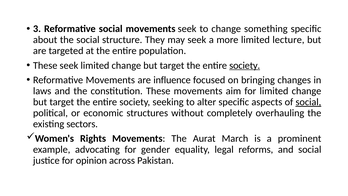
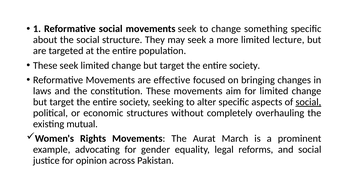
3: 3 -> 1 (37, 29)
society underline: present -> none (245, 65)
influence: influence -> effective (172, 80)
sectors: sectors -> mutual (82, 124)
